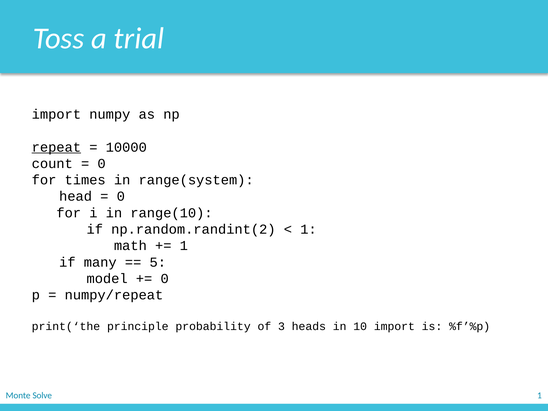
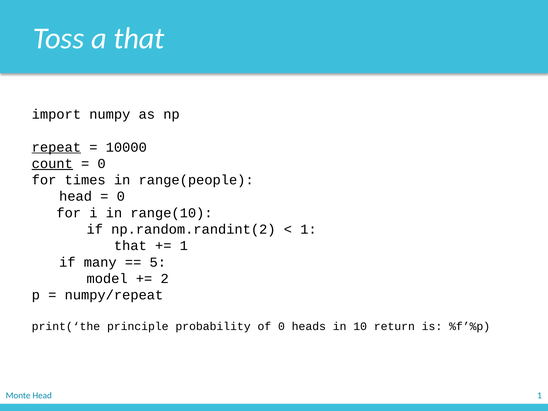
a trial: trial -> that (139, 38)
count underline: none -> present (52, 164)
range(system: range(system -> range(people (196, 180)
math: math -> that (130, 246)
0: 0 -> 2 (165, 279)
of 3: 3 -> 0 (281, 326)
10 import: import -> return (394, 326)
Monte Solve: Solve -> Head (42, 395)
